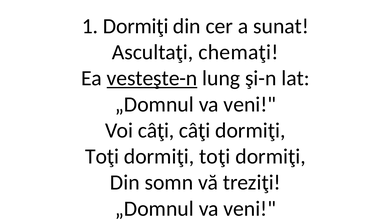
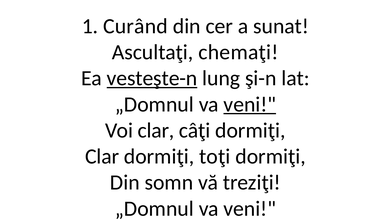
1 Dormiţi: Dormiţi -> Curând (135, 26)
veni underline: none -> present (250, 104)
Voi câţi: câţi -> clar (156, 130)
Toţi: Toţi -> Clar (102, 156)
